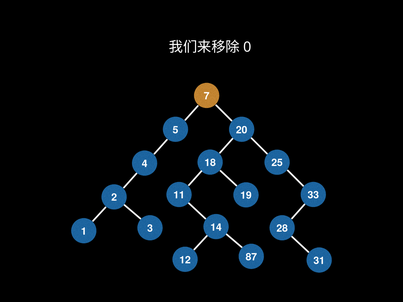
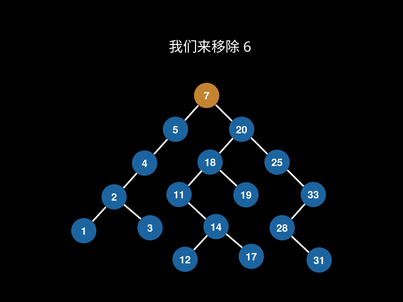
0: 0 -> 6 (247, 47)
87: 87 -> 17 (251, 257)
